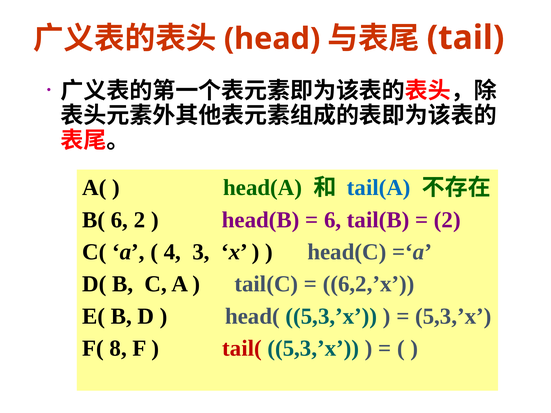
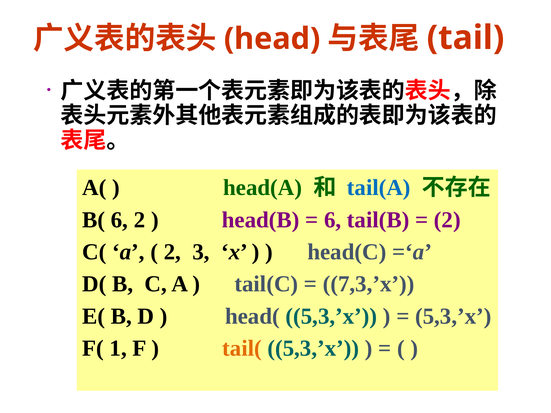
4: 4 -> 2 (172, 252)
6,2,’x: 6,2,’x -> 7,3,’x (369, 284)
8: 8 -> 1 (118, 349)
tail( colour: red -> orange (242, 349)
